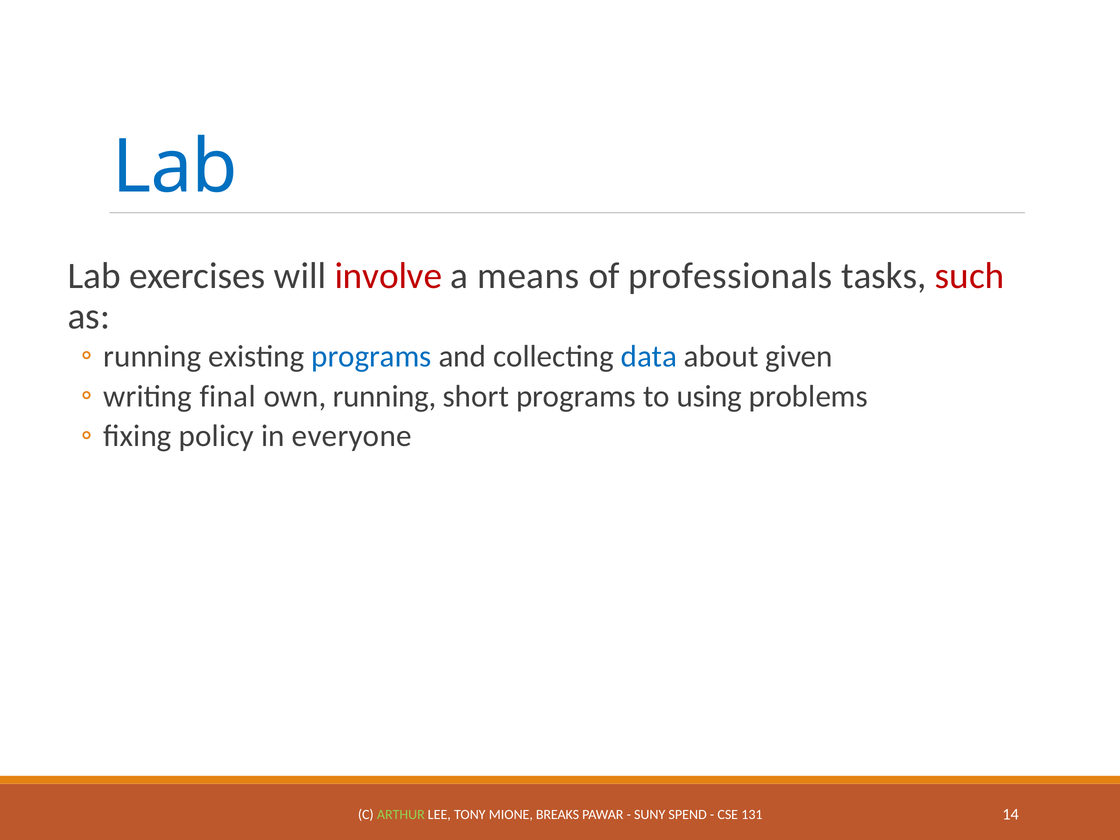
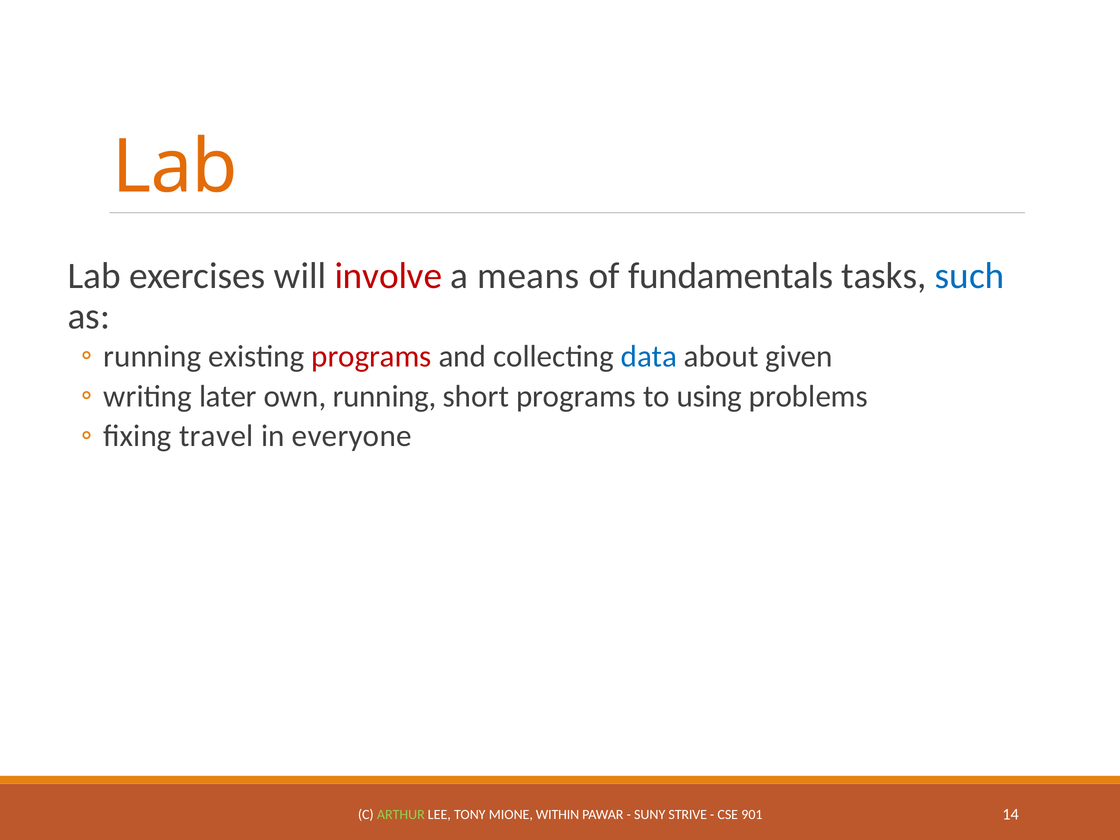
Lab colour: blue -> orange (175, 167)
professionals: professionals -> fundamentals (731, 276)
such colour: red -> blue (970, 276)
programs colour: blue -> red (372, 356)
final: final -> later (228, 396)
policy: policy -> travel (216, 436)
BREAKS: BREAKS -> WITHIN (558, 815)
SPEND: SPEND -> STRIVE (688, 815)
131: 131 -> 901 (752, 815)
